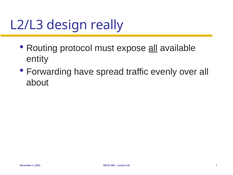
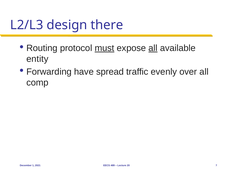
really: really -> there (107, 25)
must underline: none -> present (104, 48)
about: about -> comp (37, 82)
